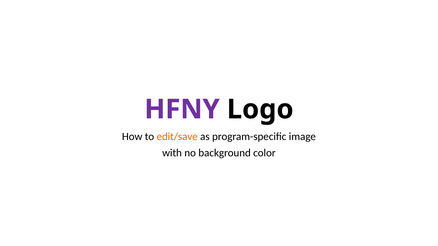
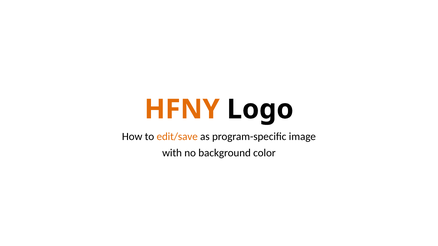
HFNY colour: purple -> orange (182, 109)
